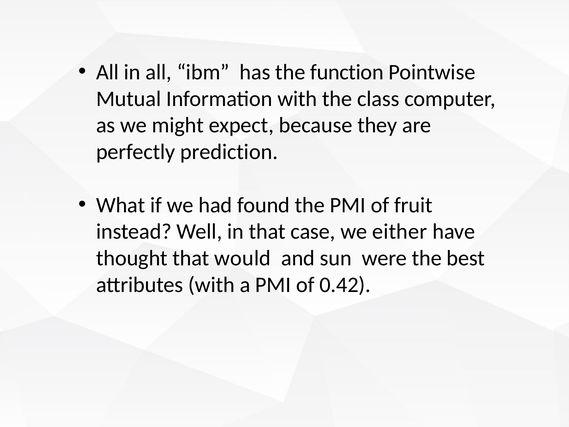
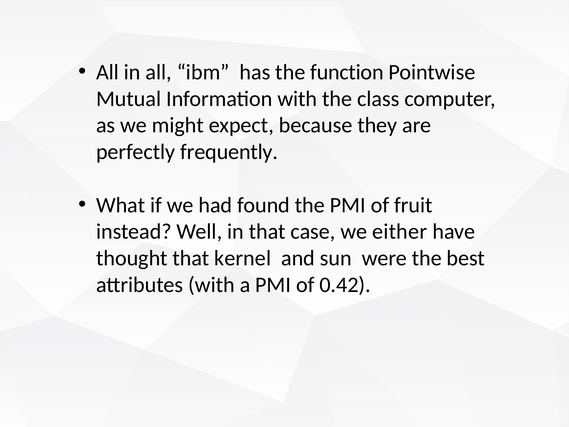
prediction: prediction -> frequently (229, 152)
would: would -> kernel (243, 258)
